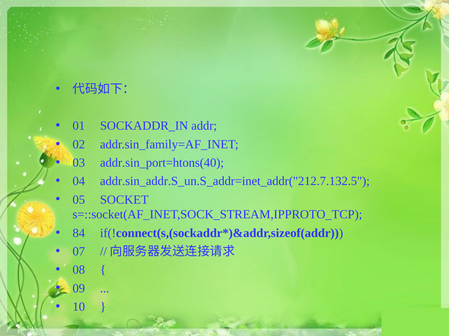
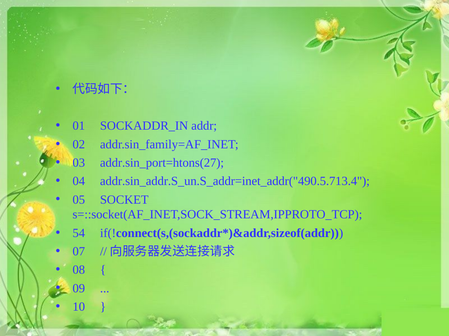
addr.sin_port=htons(40: addr.sin_port=htons(40 -> addr.sin_port=htons(27 (162, 163)
addr.sin_addr.S_un.S_addr=inet_addr("212.7.132.5: addr.sin_addr.S_un.S_addr=inet_addr("212.7.132.5 -> addr.sin_addr.S_un.S_addr=inet_addr("490.5.713.4 (235, 182)
84: 84 -> 54 (79, 233)
